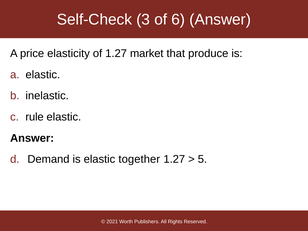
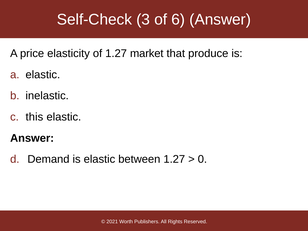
rule: rule -> this (34, 117)
together: together -> between (139, 159)
5: 5 -> 0 (202, 159)
